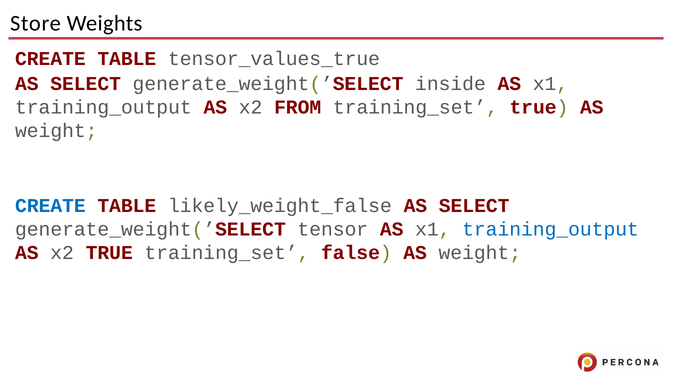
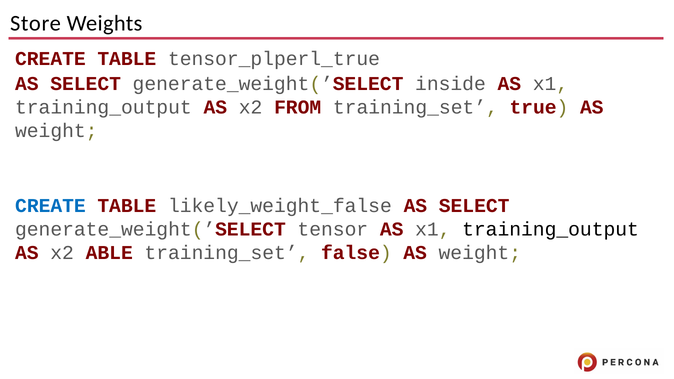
tensor_values_true: tensor_values_true -> tensor_plperl_true (274, 59)
training_output colour: blue -> black (551, 229)
x2 TRUE: TRUE -> ABLE (109, 253)
